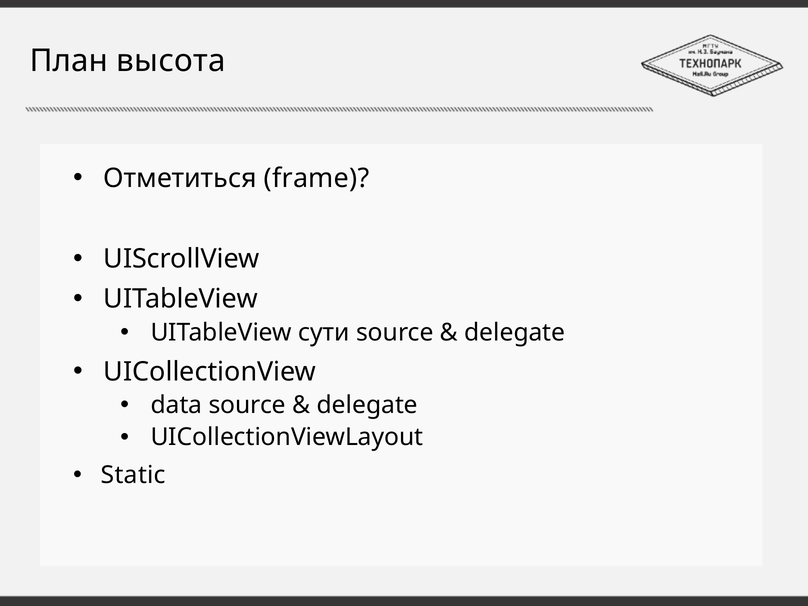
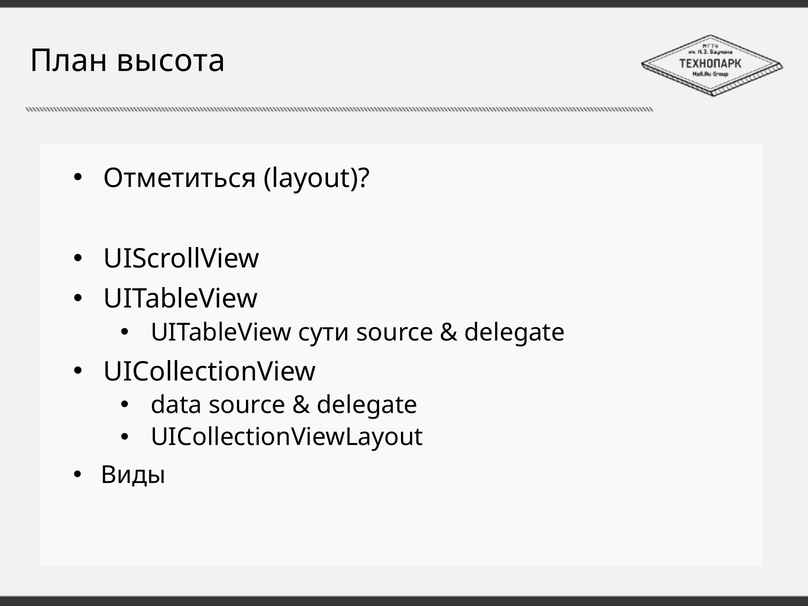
frame: frame -> layout (317, 178)
Static: Static -> Виды (133, 475)
